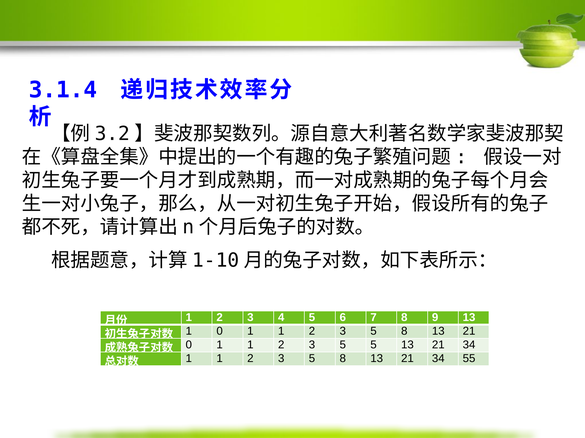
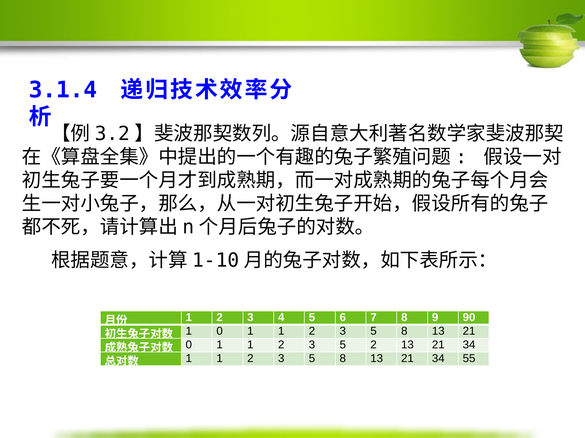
9 13: 13 -> 90 (469, 318)
5 5: 5 -> 2 (374, 345)
